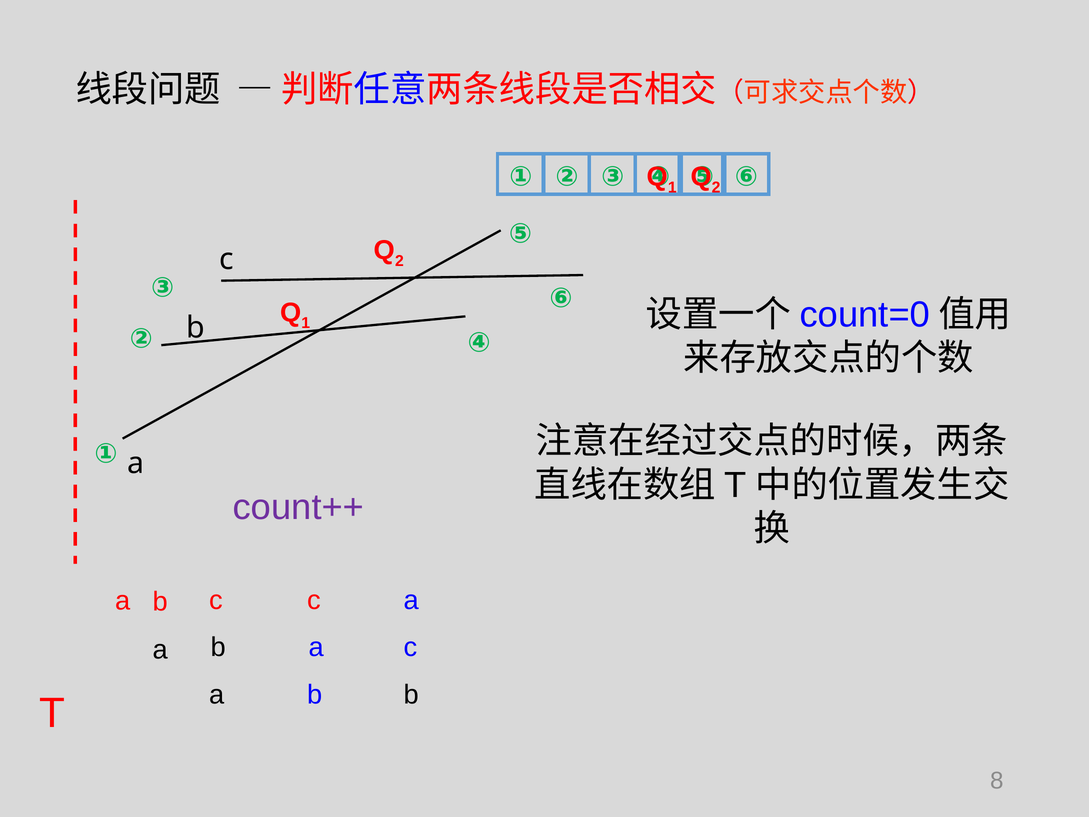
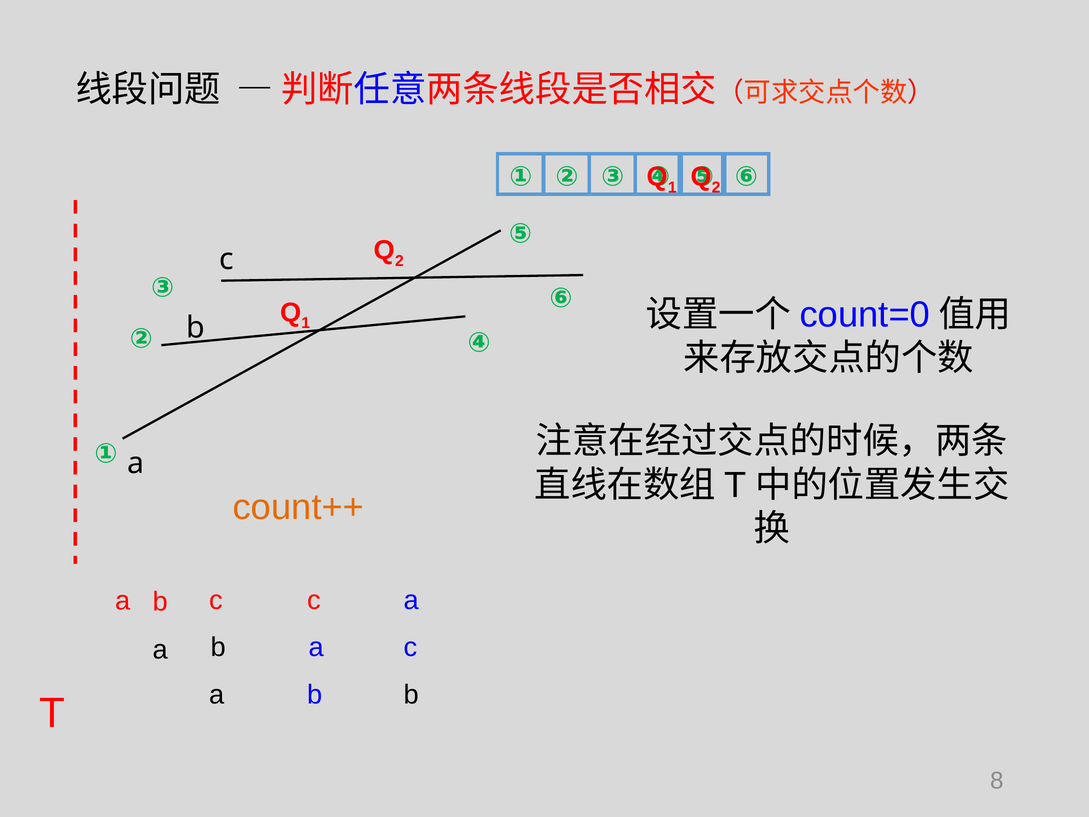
count++ colour: purple -> orange (298, 507)
